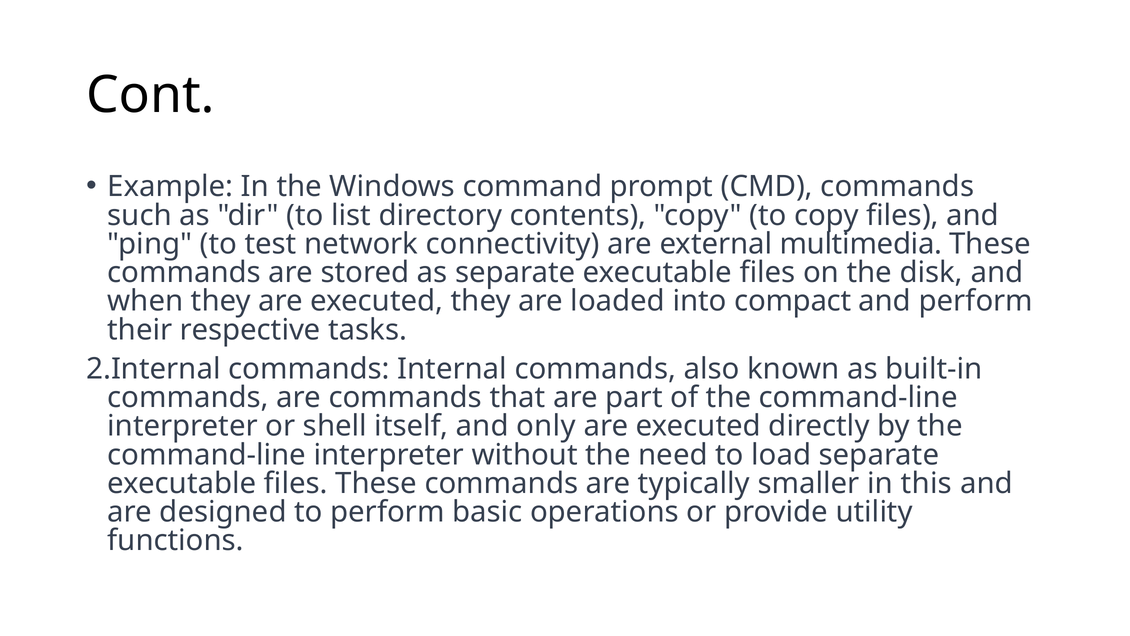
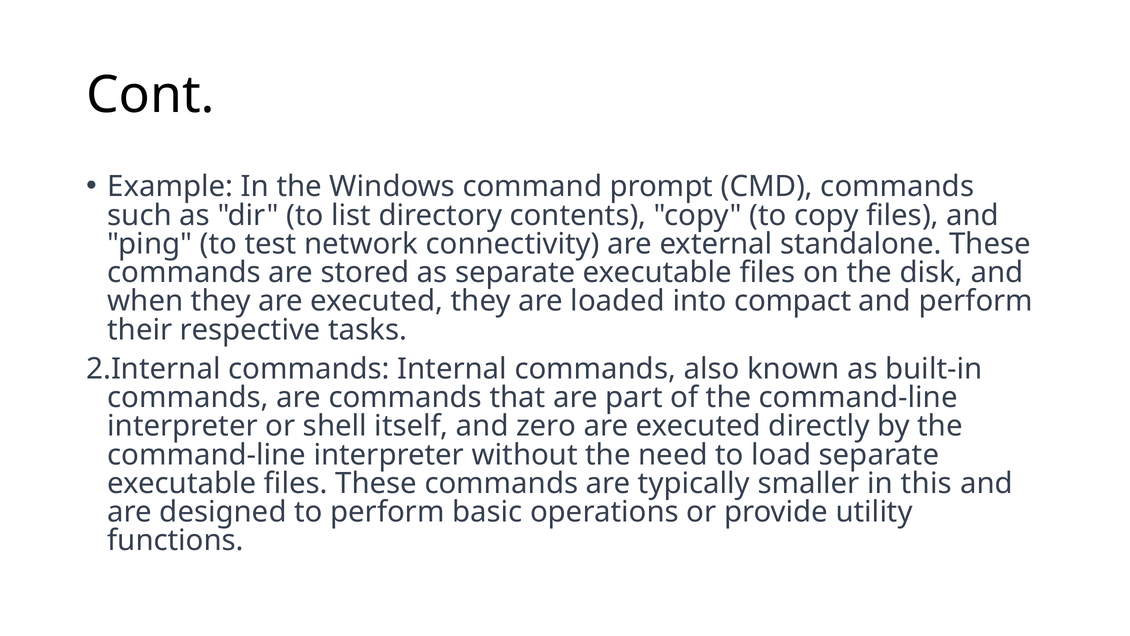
multimedia: multimedia -> standalone (861, 244)
only: only -> zero (546, 426)
